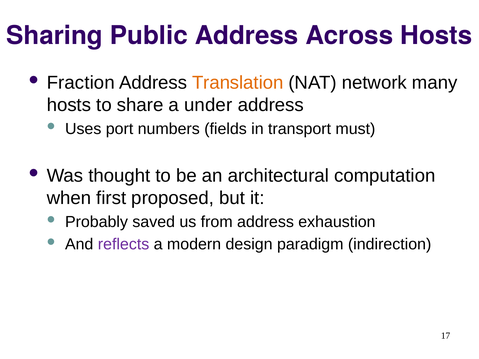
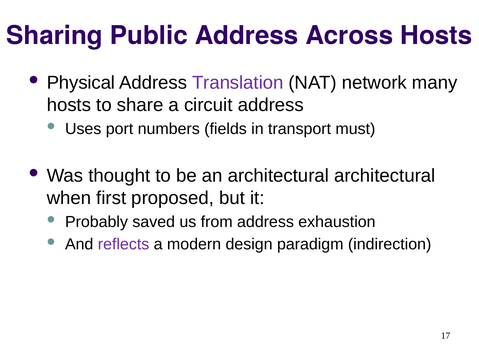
Fraction: Fraction -> Physical (81, 83)
Translation colour: orange -> purple (238, 83)
under: under -> circuit (208, 105)
architectural computation: computation -> architectural (385, 176)
